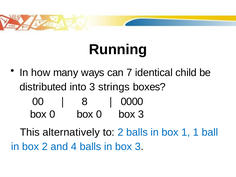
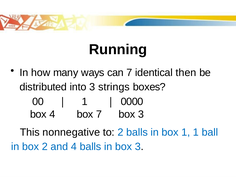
child: child -> then (186, 73)
8: 8 -> 1 (85, 102)
0: 0 -> 4 (52, 114)
0: 0 -> 7 (99, 114)
alternatively: alternatively -> nonnegative (71, 132)
